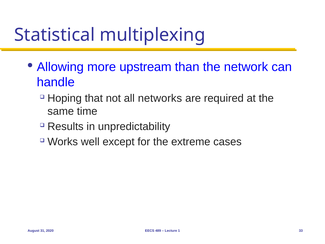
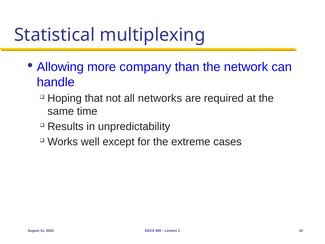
upstream: upstream -> company (145, 67)
